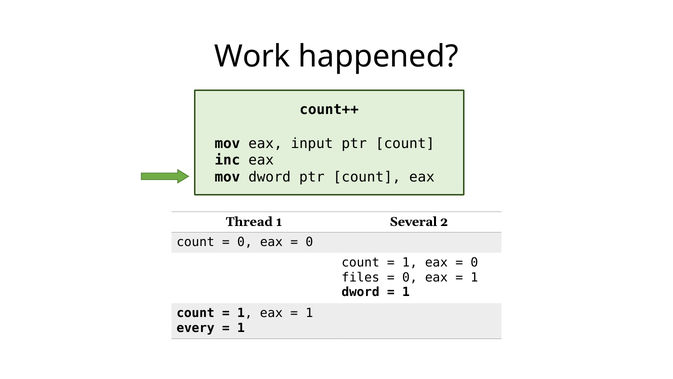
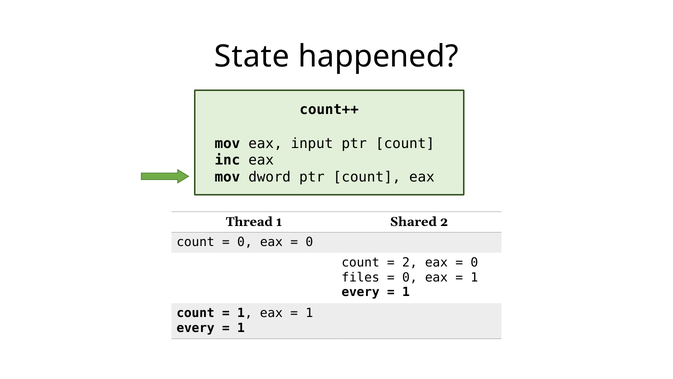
Work: Work -> State (252, 57)
Several: Several -> Shared (413, 221)
1: 1 -> 2 (410, 262)
dword: dword -> every (361, 292)
